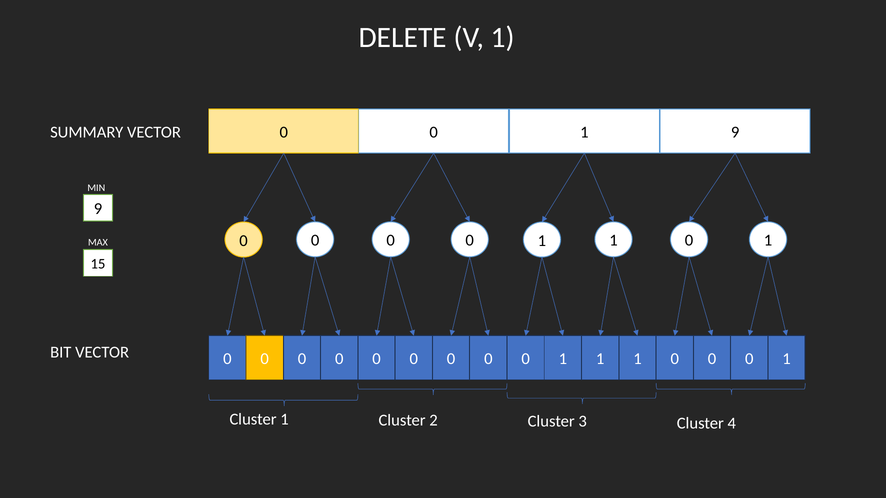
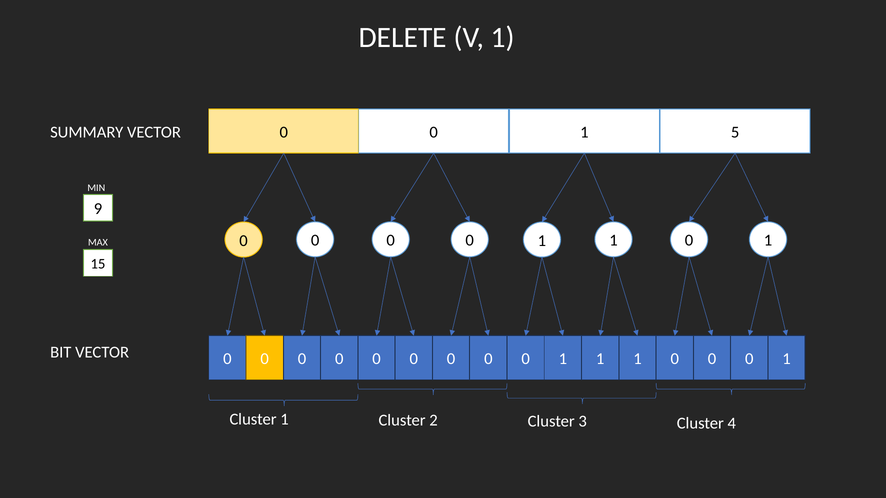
0 1 9: 9 -> 5 (735, 132)
